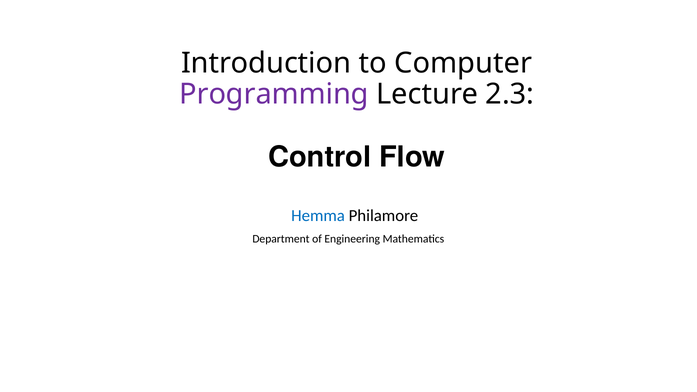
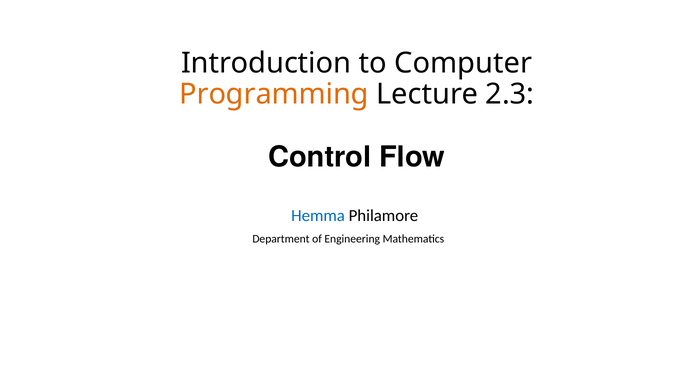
Programming colour: purple -> orange (274, 94)
